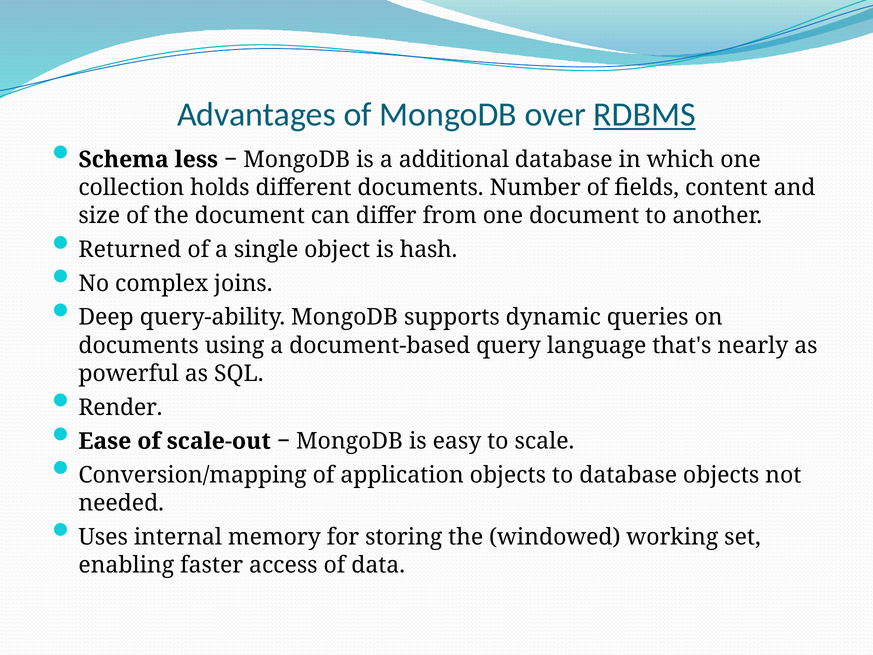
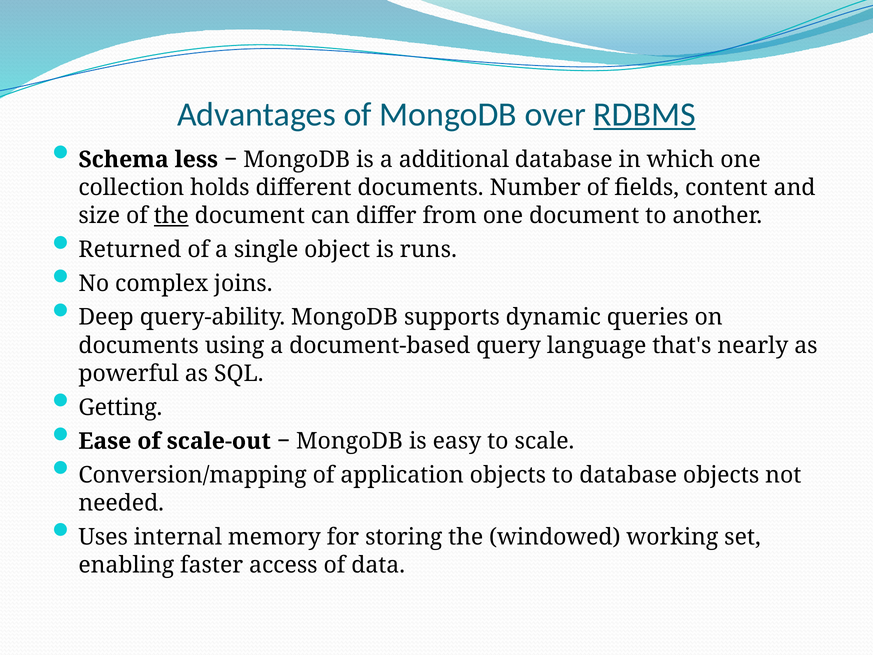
the underline: none -> present (171, 216)
hash: hash -> runs (428, 250)
Render: Render -> Getting (120, 407)
